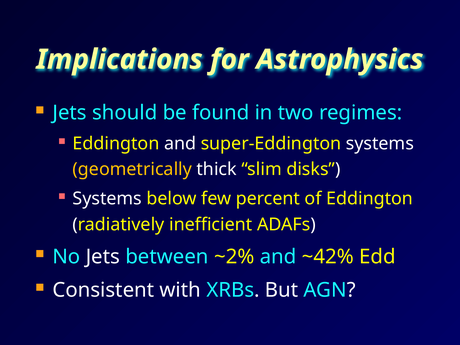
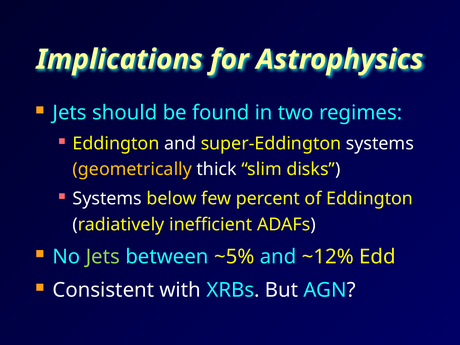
Jets colour: white -> light green (103, 257)
~2%: ~2% -> ~5% (234, 257)
~42%: ~42% -> ~12% (328, 257)
